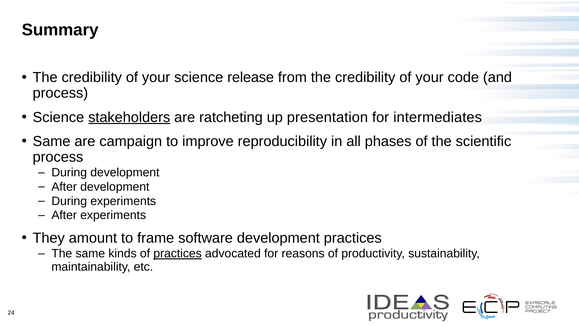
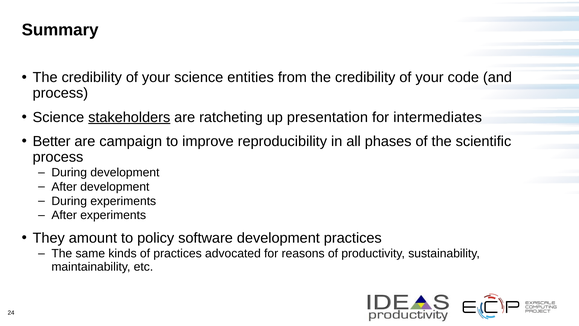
release: release -> entities (251, 77)
Same: Same -> Better (52, 141)
frame: frame -> policy (156, 238)
practices underline: present -> none (178, 253)
